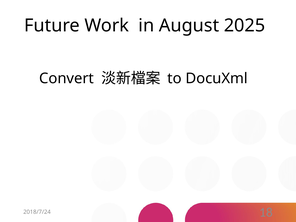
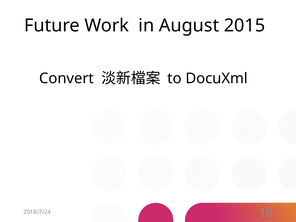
2025: 2025 -> 2015 (245, 26)
